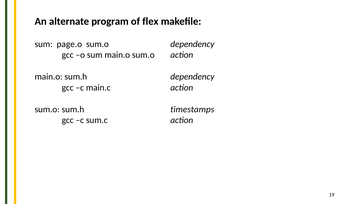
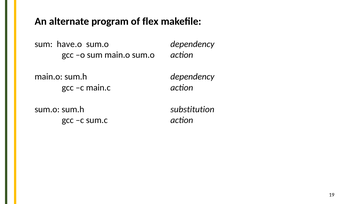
page.o: page.o -> have.o (69, 44)
timestamps: timestamps -> substitution (192, 109)
